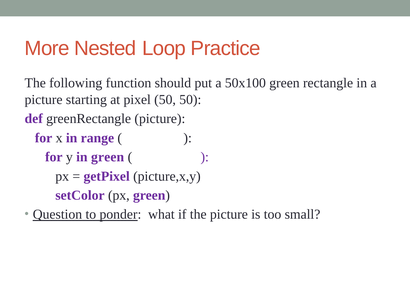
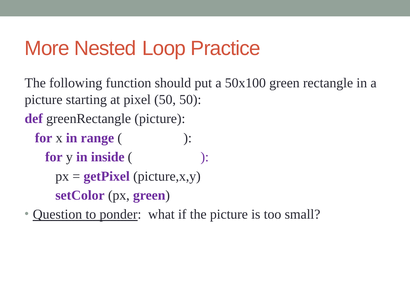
in green: green -> inside (108, 157)
